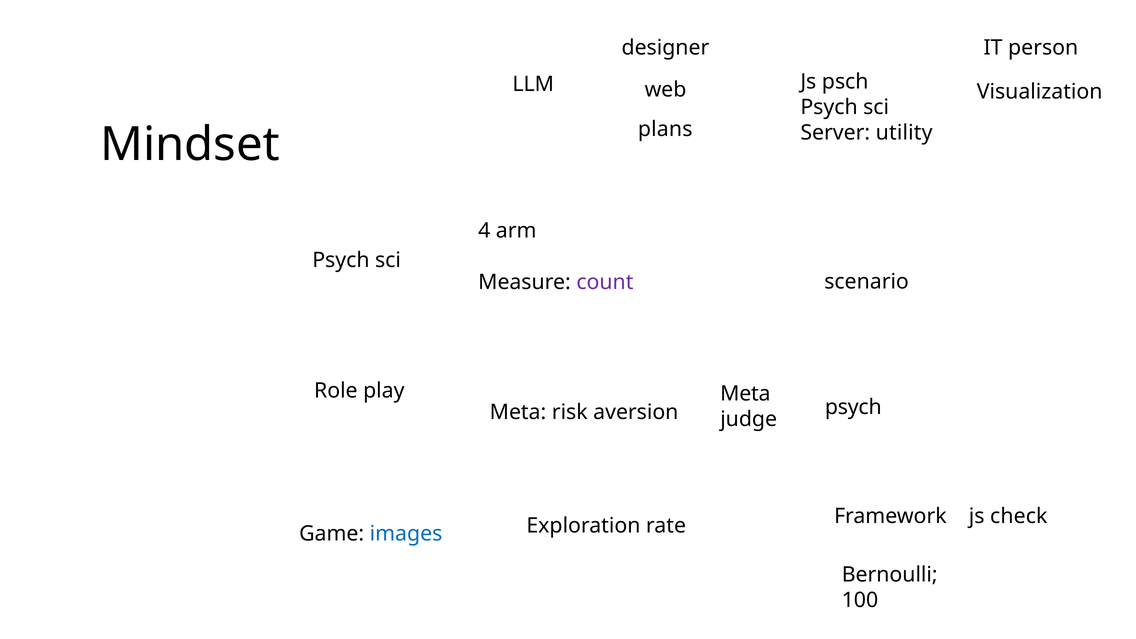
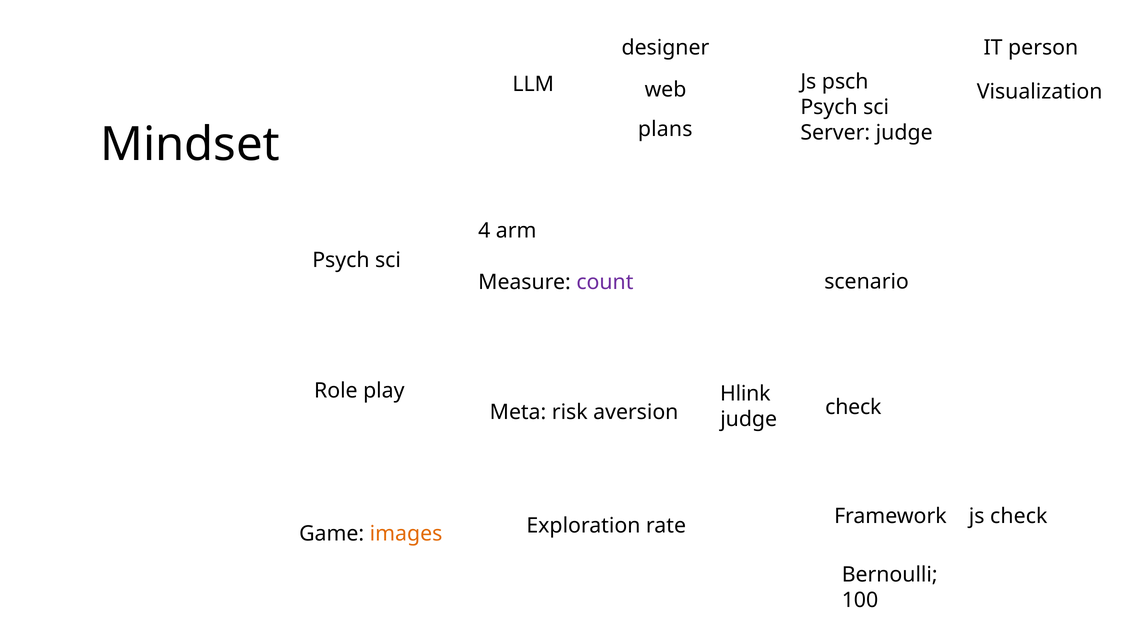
Server utility: utility -> judge (904, 133)
Meta: Meta -> Hlink (745, 394)
psych: psych -> check (853, 407)
images colour: blue -> orange (406, 534)
